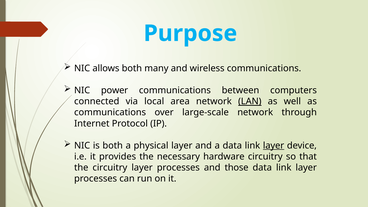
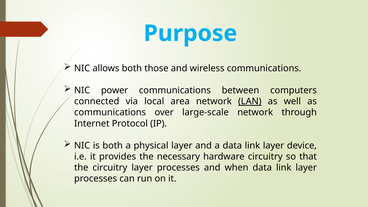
many: many -> those (156, 68)
layer underline: present -> none (274, 146)
those: those -> when (237, 168)
